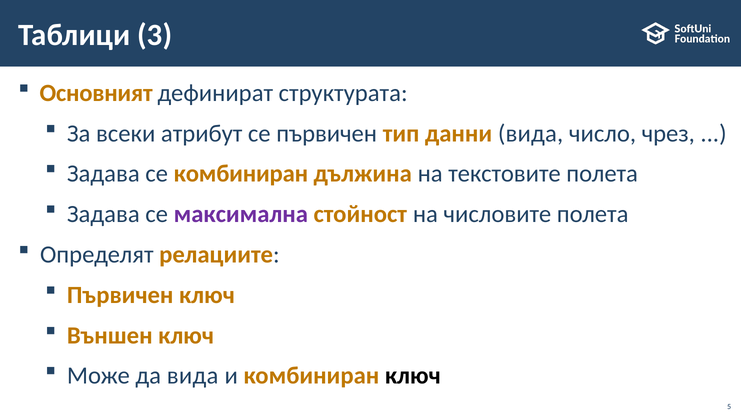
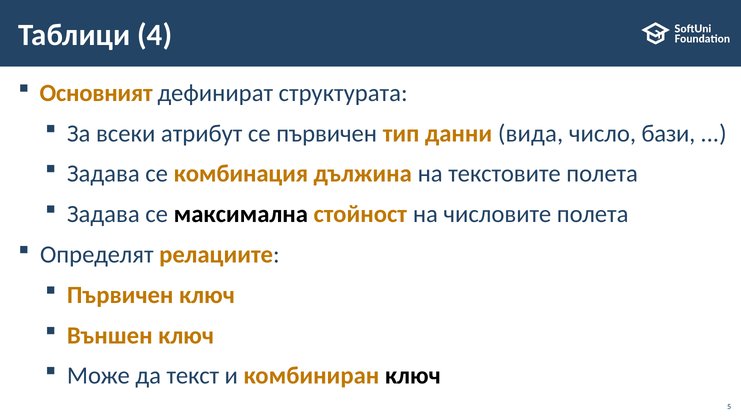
3: 3 -> 4 (155, 35)
чрез: чрез -> бази (668, 133)
се комбиниран: комбиниран -> комбинация (241, 174)
максимална colour: purple -> black (241, 214)
да вида: вида -> текст (193, 376)
